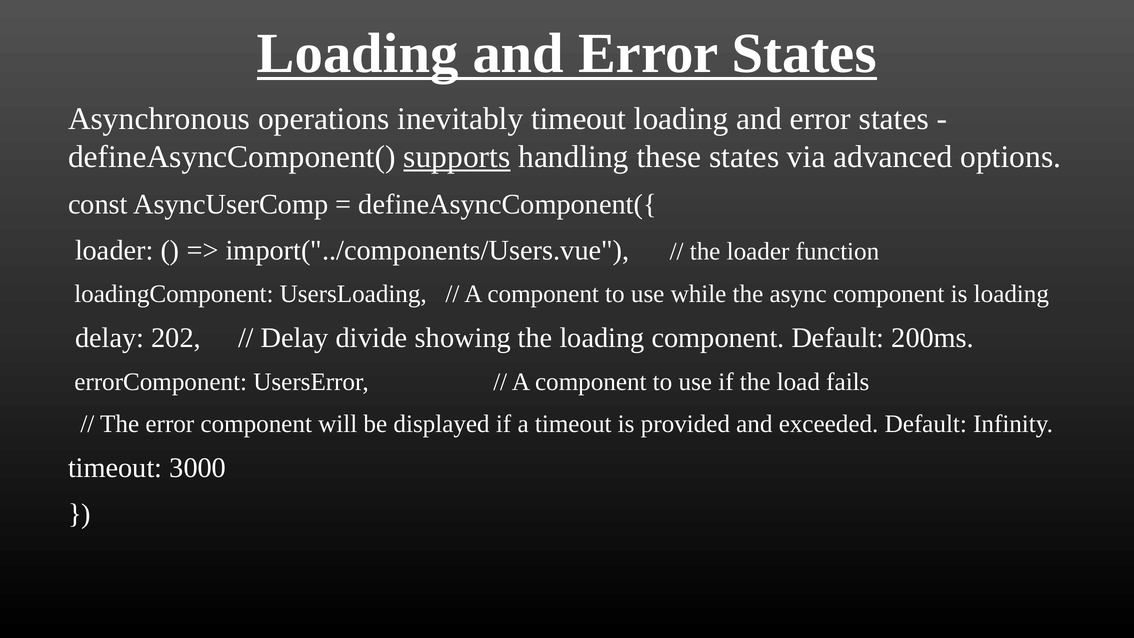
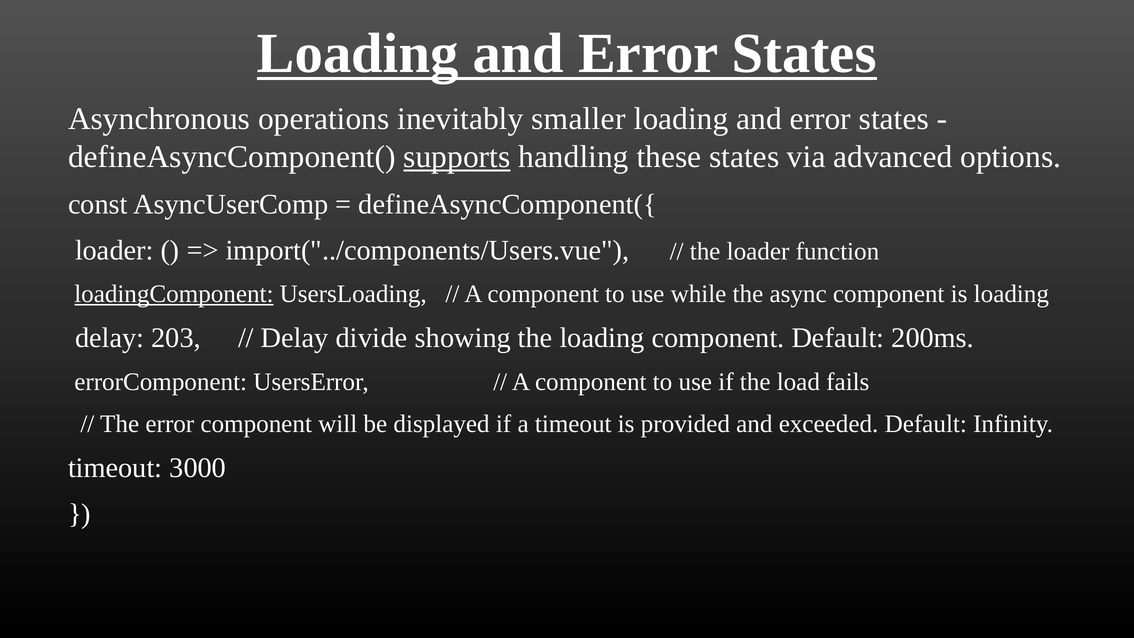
inevitably timeout: timeout -> smaller (578, 119)
loadingComponent underline: none -> present (174, 294)
202: 202 -> 203 (176, 338)
